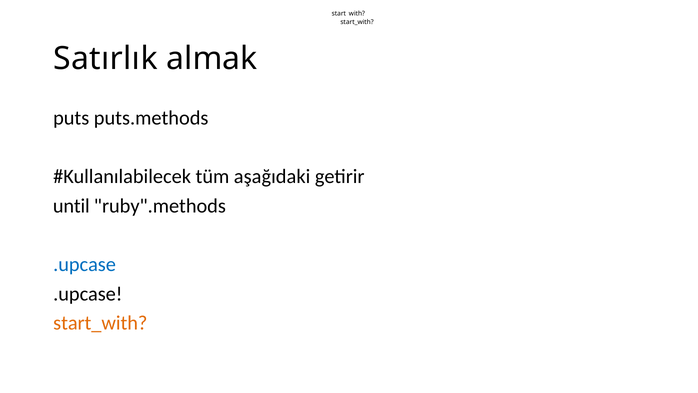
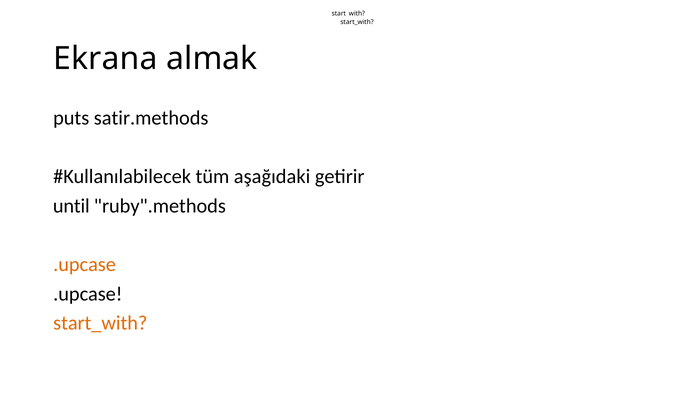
Satırlık: Satırlık -> Ekrana (106, 59)
puts.methods: puts.methods -> satir.methods (151, 118)
.upcase colour: blue -> orange (85, 264)
